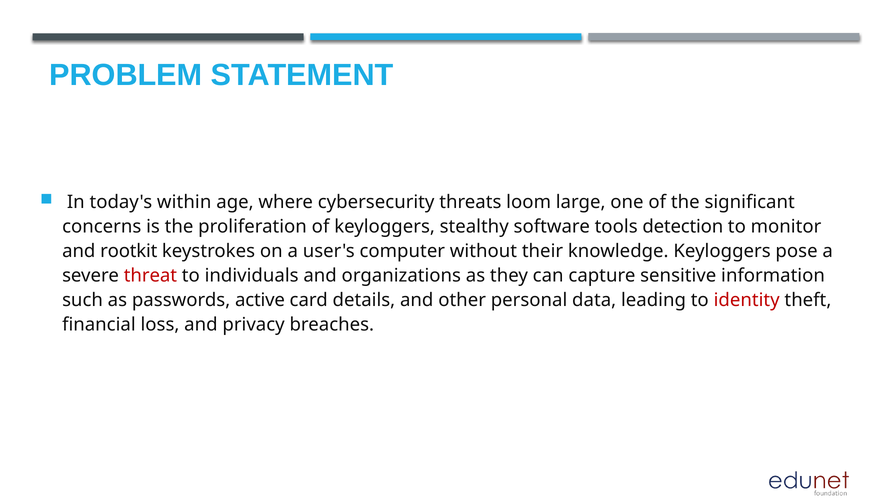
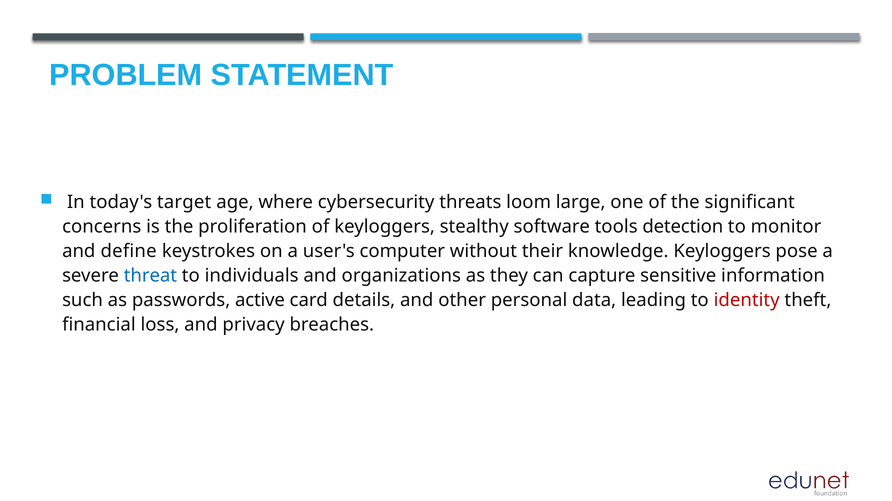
within: within -> target (184, 203)
rootkit: rootkit -> define (129, 252)
threat colour: red -> blue (150, 276)
